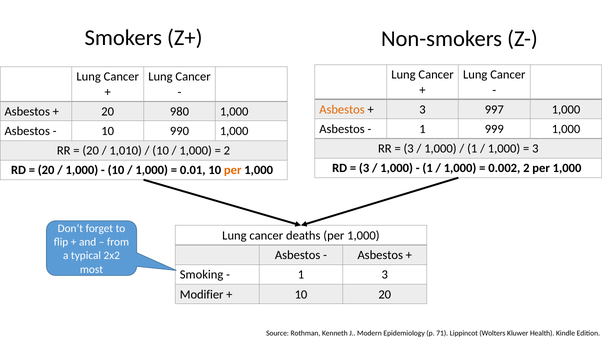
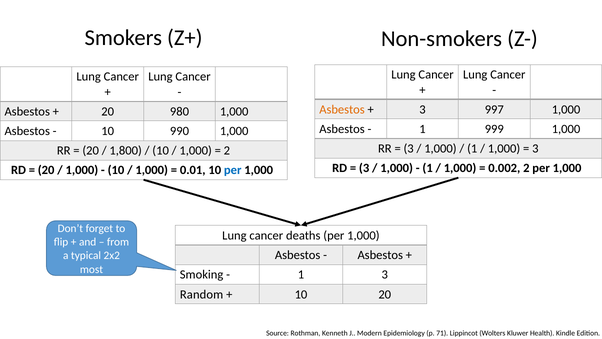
1,010: 1,010 -> 1,800 (126, 150)
per colour: orange -> blue (233, 170)
Modifier: Modifier -> Random (202, 294)
